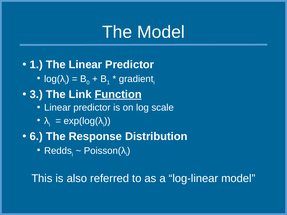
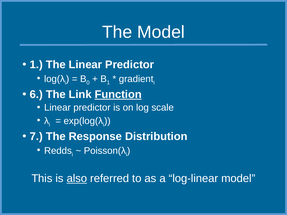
3: 3 -> 6 (36, 94)
6: 6 -> 7 (36, 137)
also underline: none -> present (77, 179)
